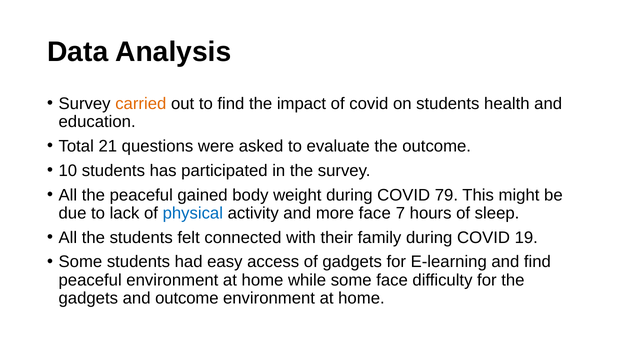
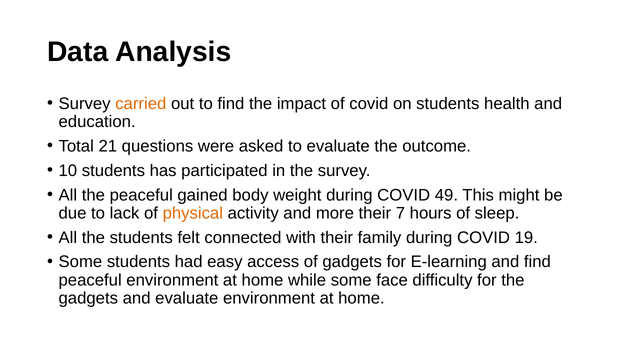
79: 79 -> 49 (446, 195)
physical colour: blue -> orange (193, 213)
more face: face -> their (375, 213)
and outcome: outcome -> evaluate (187, 298)
